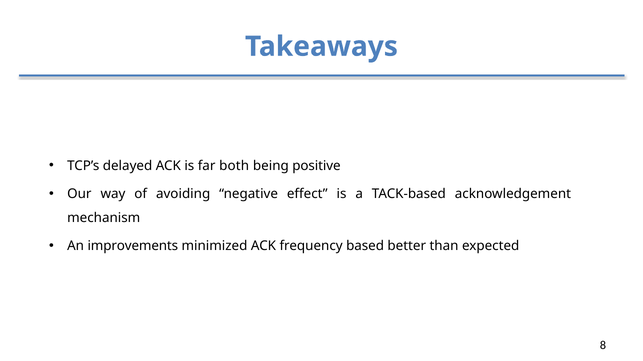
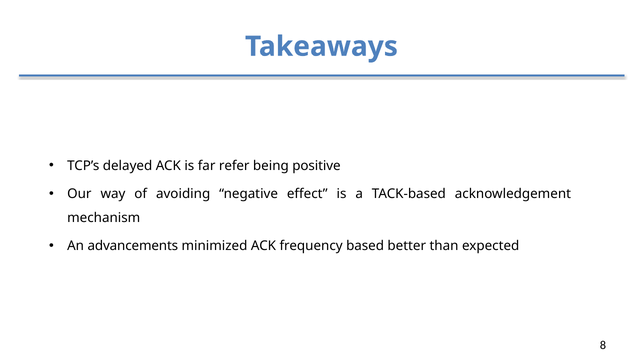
both: both -> refer (234, 166)
improvements: improvements -> advancements (133, 246)
